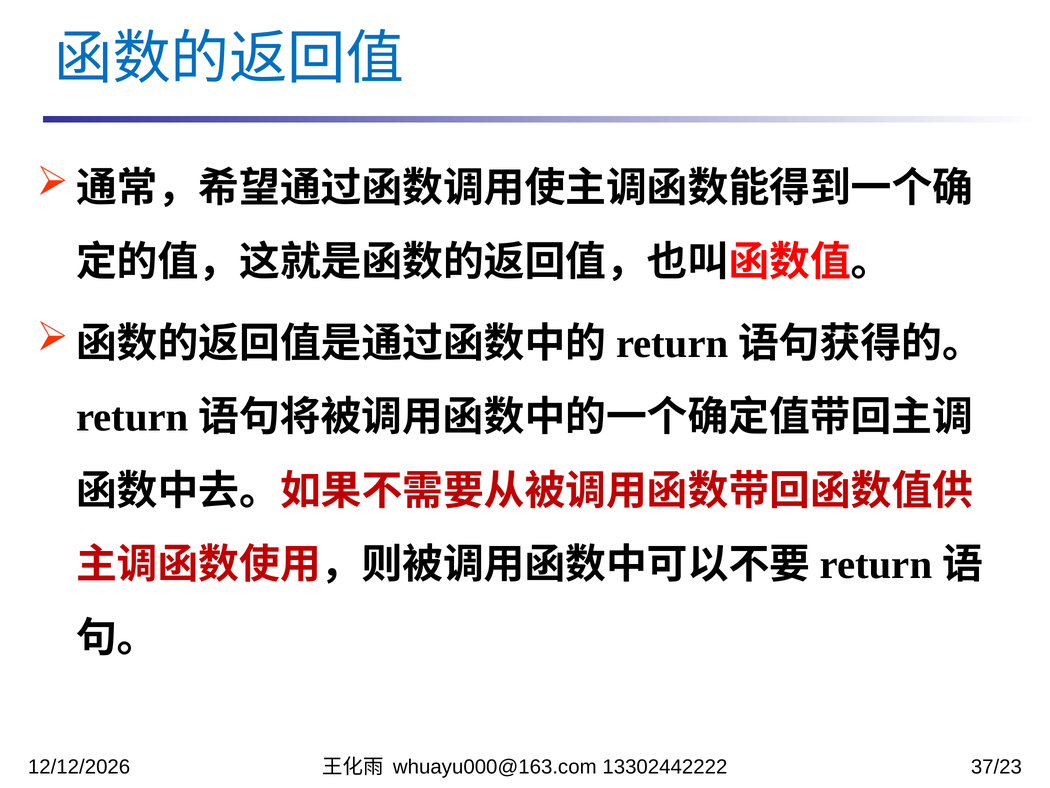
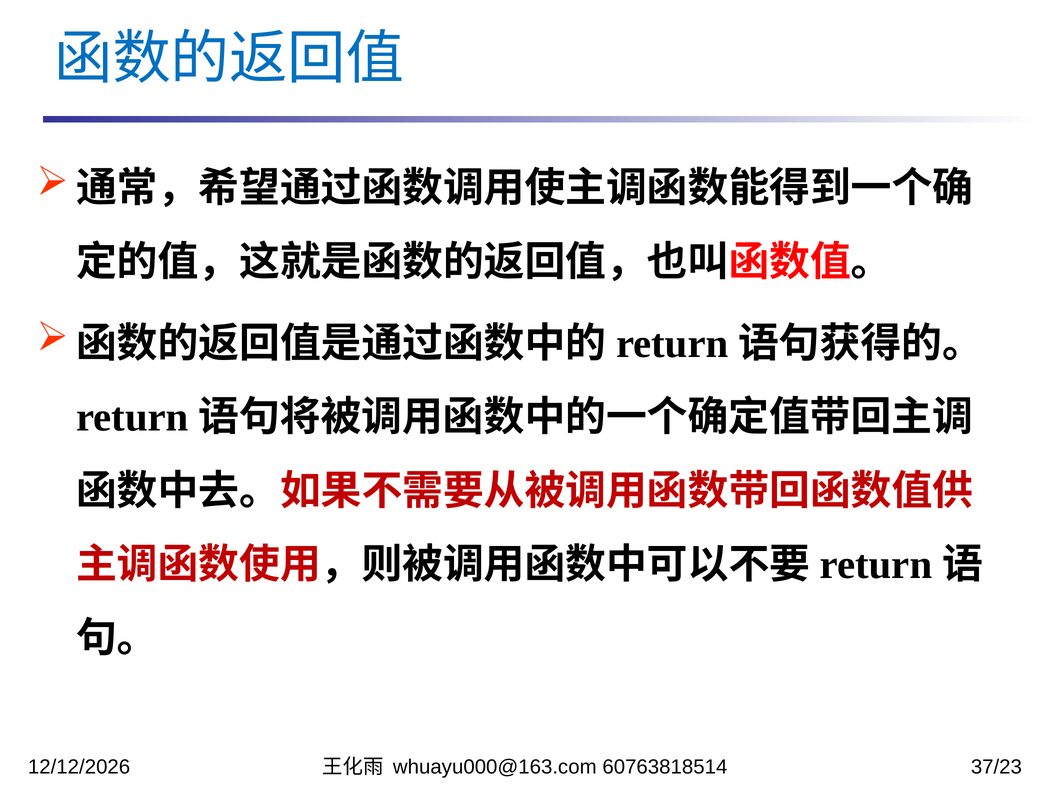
13302442222: 13302442222 -> 60763818514 (665, 767)
